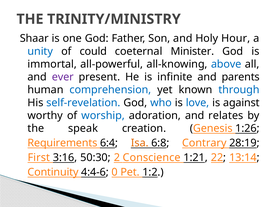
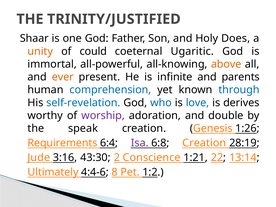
TRINITY/MINISTRY: TRINITY/MINISTRY -> TRINITY/JUSTIFIED (114, 19)
Hour: Hour -> Does (236, 38)
unity colour: blue -> orange (40, 51)
Minister: Minister -> Ugaritic (192, 51)
above colour: blue -> orange (226, 64)
ever colour: purple -> orange (63, 77)
against: against -> derives (241, 103)
worship colour: blue -> purple (103, 116)
relates: relates -> double (226, 116)
Isa colour: orange -> purple (140, 143)
6:8 Contrary: Contrary -> Creation (204, 143)
First: First -> Jude (39, 158)
50:30: 50:30 -> 43:30 (95, 158)
Continuity: Continuity -> Ultimately (53, 172)
0: 0 -> 8 (115, 172)
